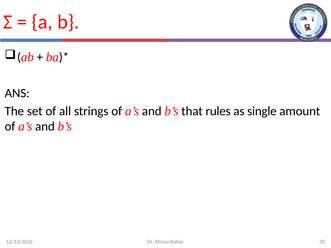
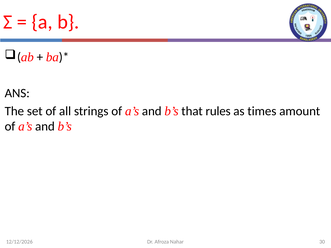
single: single -> times (262, 111)
